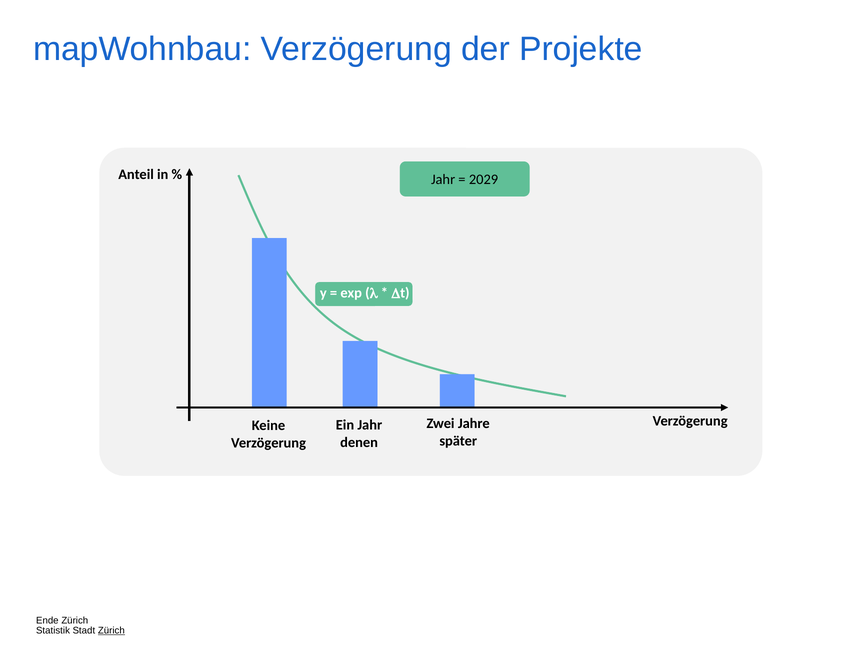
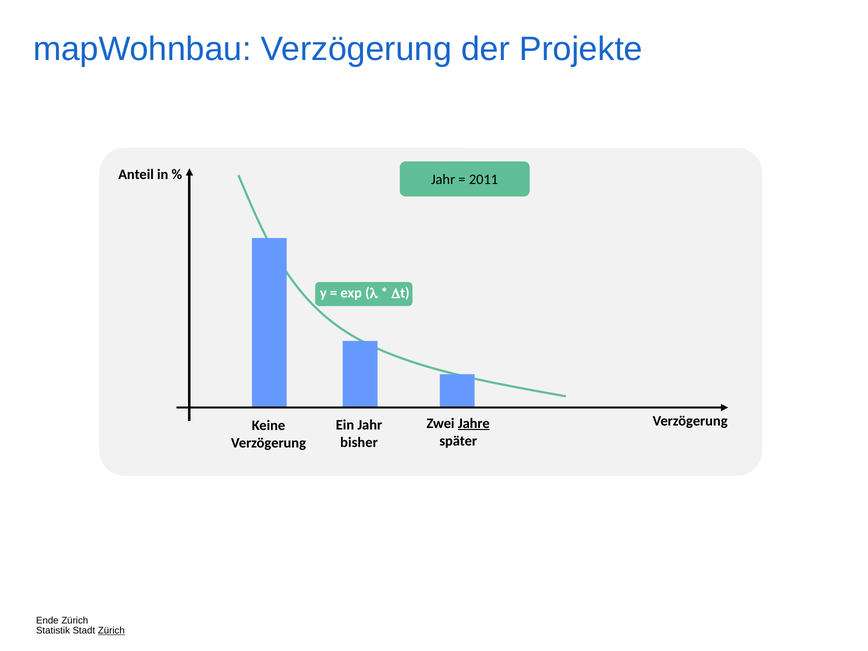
2029: 2029 -> 2011 (484, 179)
Jahre underline: none -> present (474, 423)
denen: denen -> bisher (359, 442)
